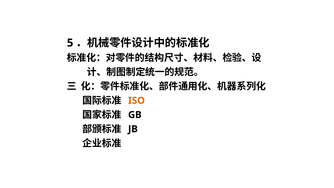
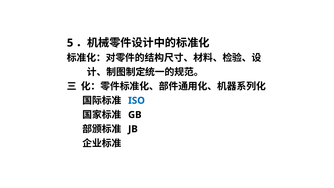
ISO colour: orange -> blue (136, 101)
